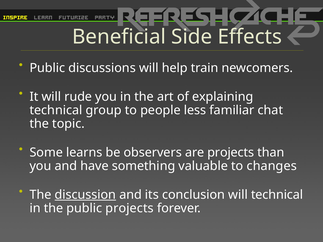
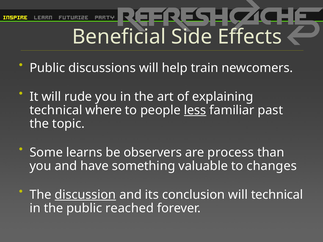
group: group -> where (104, 110)
less underline: none -> present (195, 110)
chat: chat -> past (270, 110)
are projects: projects -> process (231, 153)
public projects: projects -> reached (130, 208)
